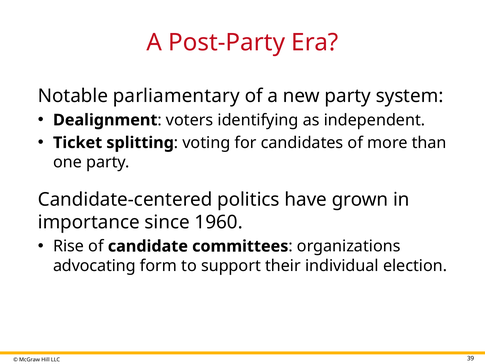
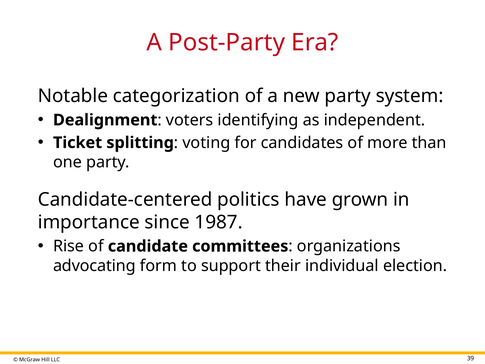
parliamentary: parliamentary -> categorization (176, 96)
1960: 1960 -> 1987 (219, 222)
